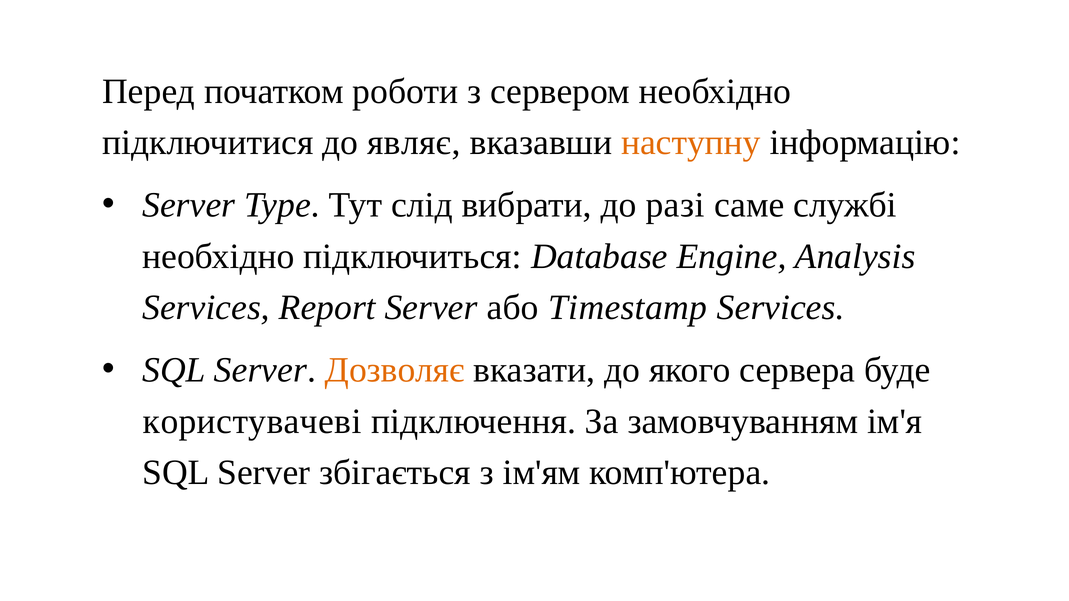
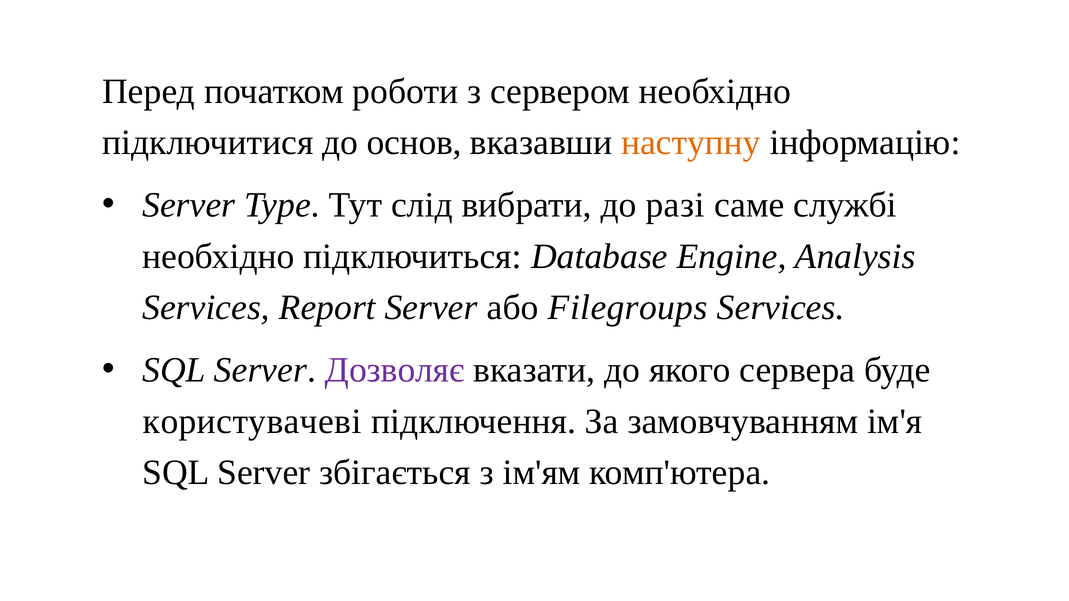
являє: являє -> основ (414, 143)
Timestamp: Timestamp -> Filegroups (628, 308)
Дозволяє colour: orange -> purple (395, 370)
